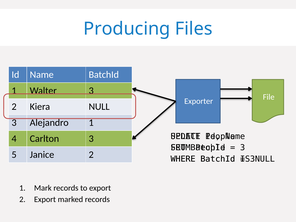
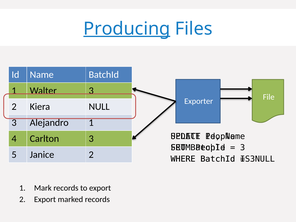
Producing underline: none -> present (127, 29)
